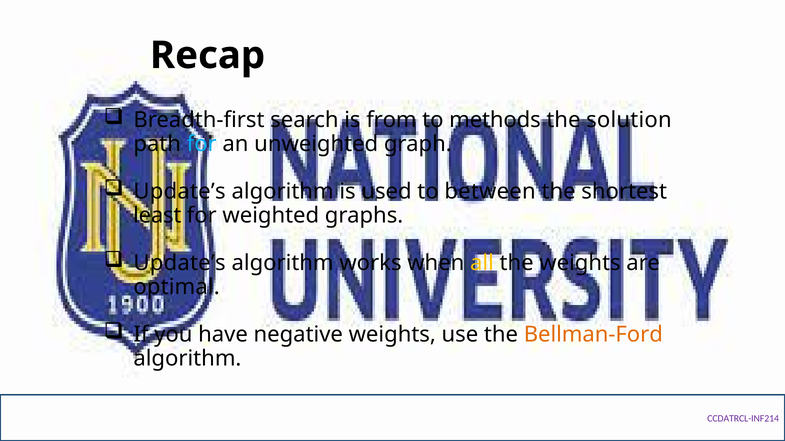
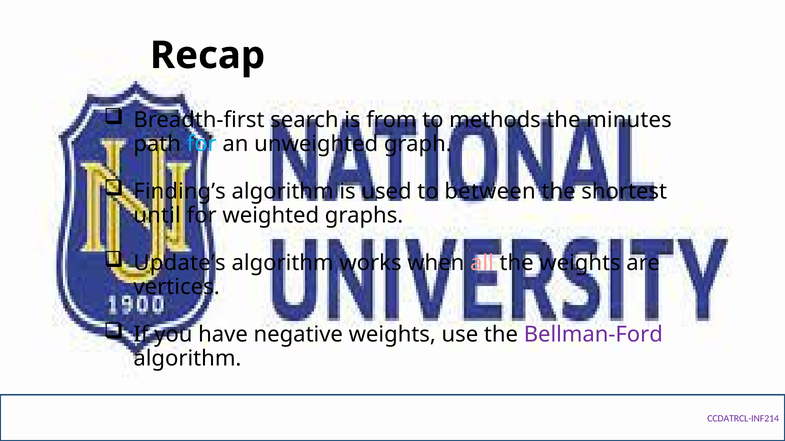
solution: solution -> minutes (629, 120)
Update’s: Update’s -> Finding’s (180, 192)
least: least -> until (157, 216)
all colour: yellow -> pink (482, 263)
optimal: optimal -> vertices (177, 287)
Bellman-Ford colour: orange -> purple (593, 335)
